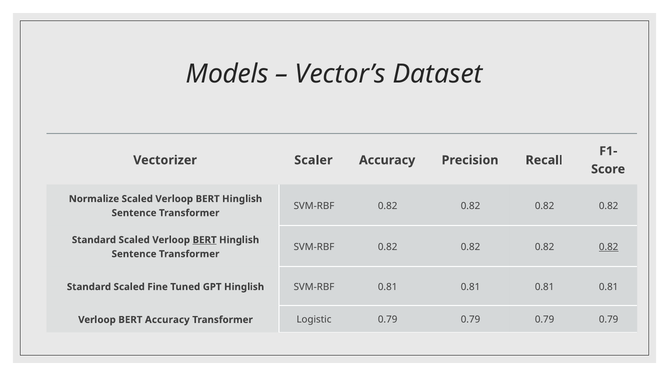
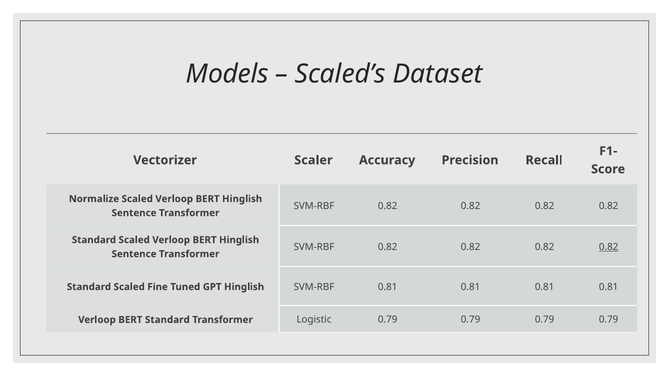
Vector’s: Vector’s -> Scaled’s (340, 74)
BERT underline: present -> none (205, 240)
BERT Accuracy: Accuracy -> Standard (167, 320)
